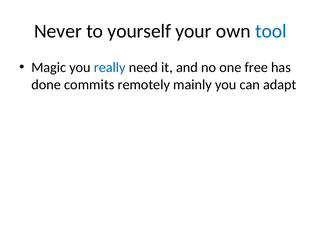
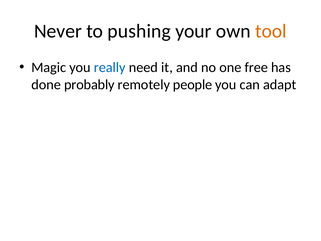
yourself: yourself -> pushing (139, 31)
tool colour: blue -> orange (271, 31)
commits: commits -> probably (89, 84)
mainly: mainly -> people (193, 84)
